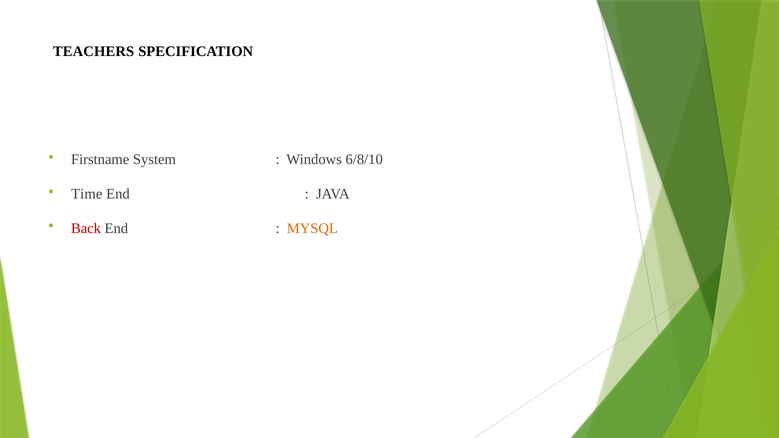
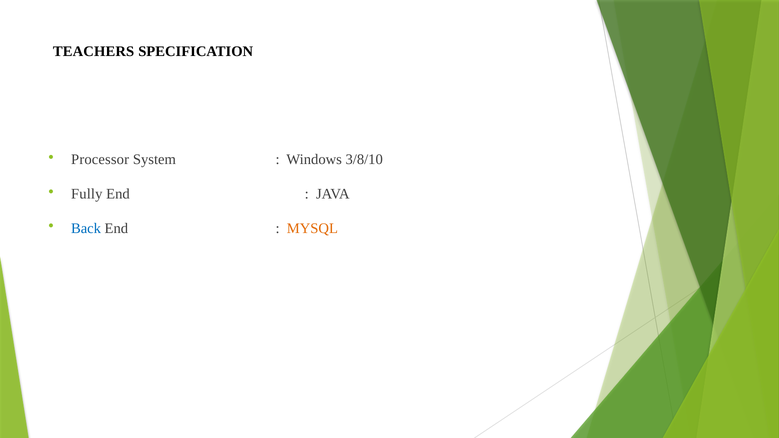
Firstname: Firstname -> Processor (100, 160)
6/8/10: 6/8/10 -> 3/8/10 (364, 160)
Time: Time -> Fully (87, 194)
Back colour: red -> blue (86, 228)
